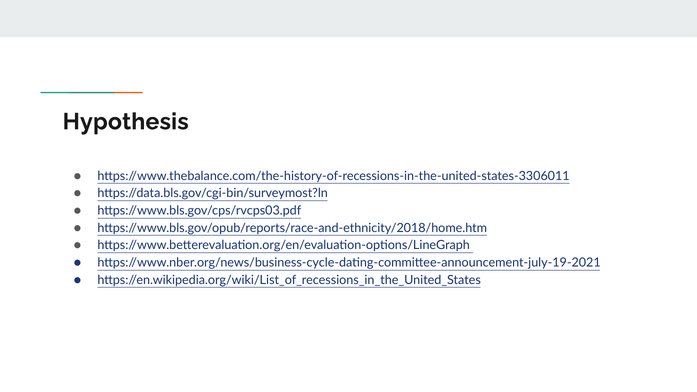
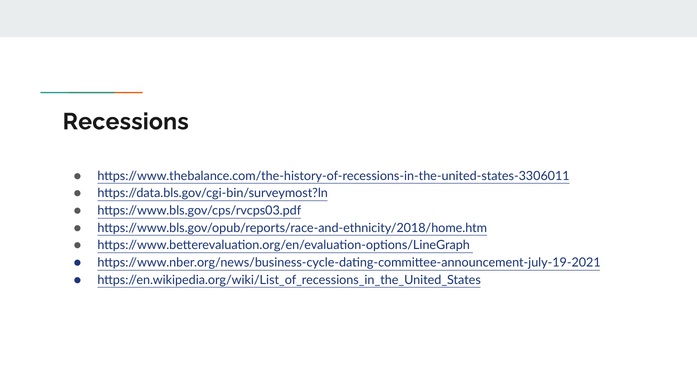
Hypothesis: Hypothesis -> Recessions (126, 122)
